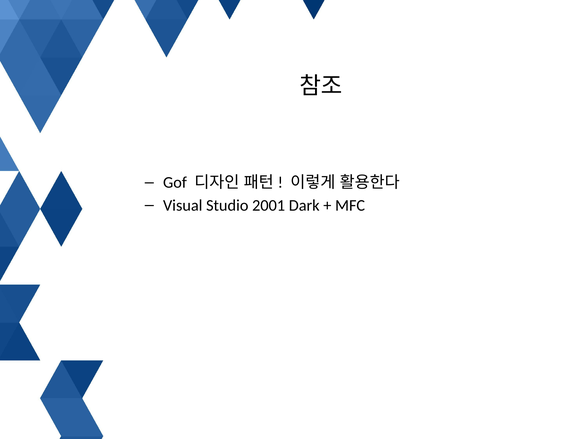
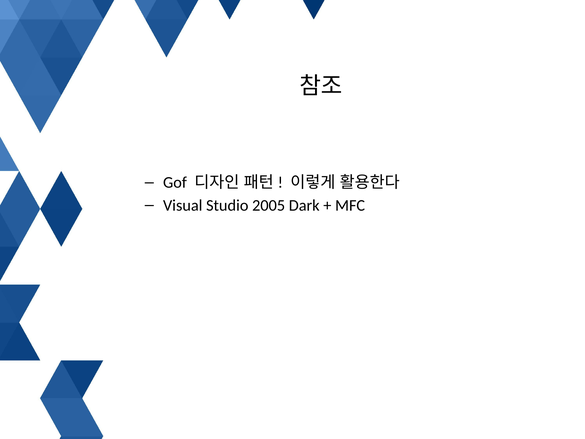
2001: 2001 -> 2005 (269, 205)
